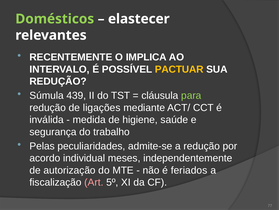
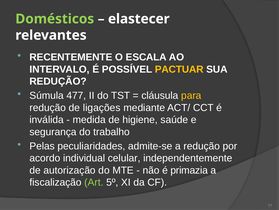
IMPLICA: IMPLICA -> ESCALA (146, 57)
439: 439 -> 477 (76, 95)
para colour: light green -> yellow (191, 95)
meses: meses -> celular (124, 158)
feriados: feriados -> primazia (189, 170)
Art colour: pink -> light green (94, 182)
